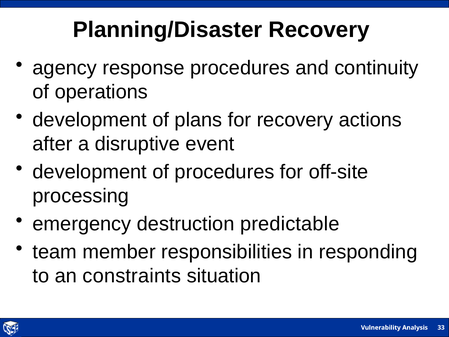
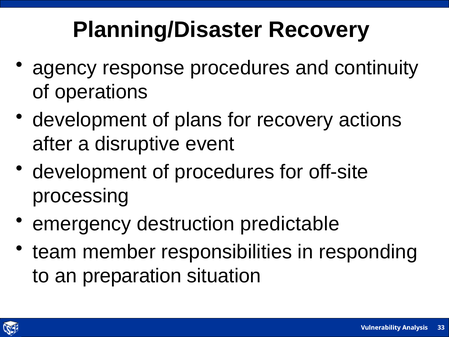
constraints: constraints -> preparation (132, 276)
